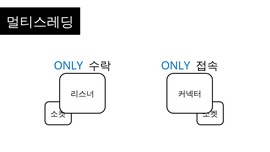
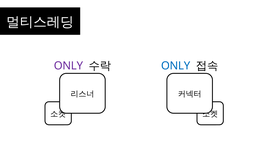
ONLY colour: blue -> purple (68, 66)
